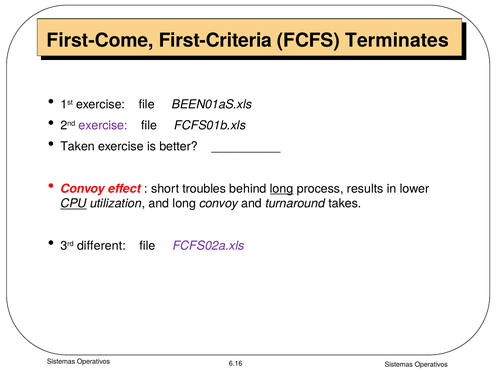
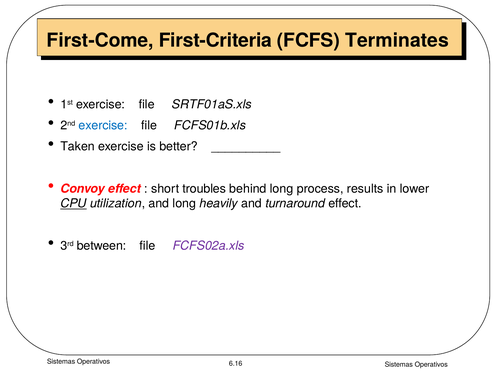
BEEN01aS.xls: BEEN01aS.xls -> SRTF01aS.xls (212, 104)
exercise colour: purple -> blue (103, 125)
long underline: present -> none (282, 189)
long convoy: convoy -> heavily (219, 204)
turnaround takes: takes -> effect (345, 204)
different: different -> between (102, 246)
